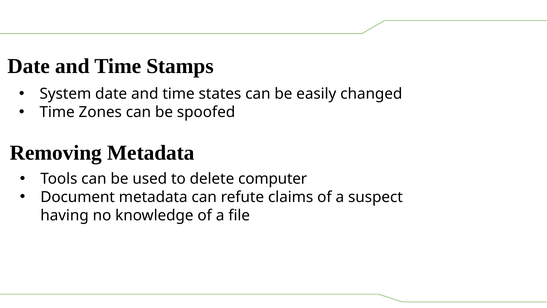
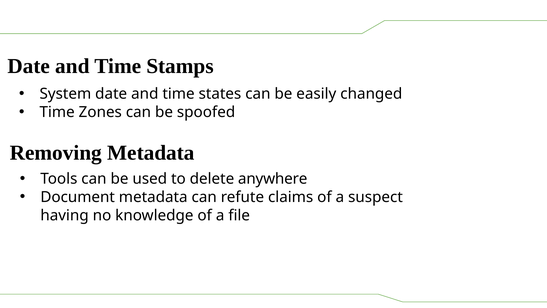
computer: computer -> anywhere (273, 179)
